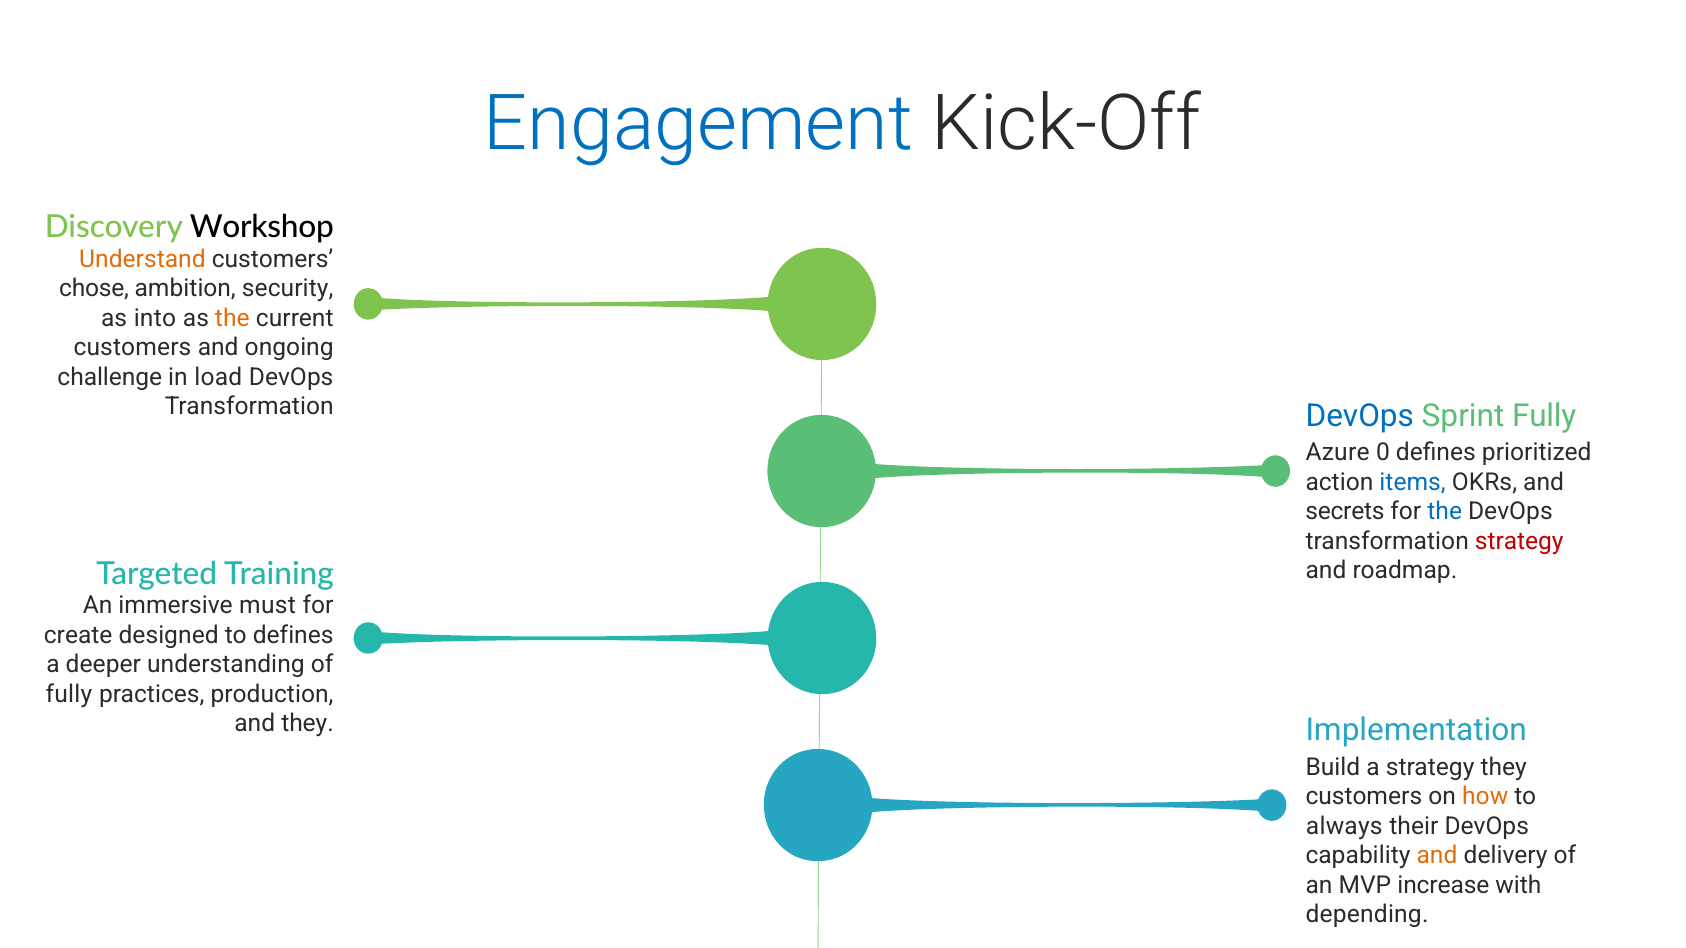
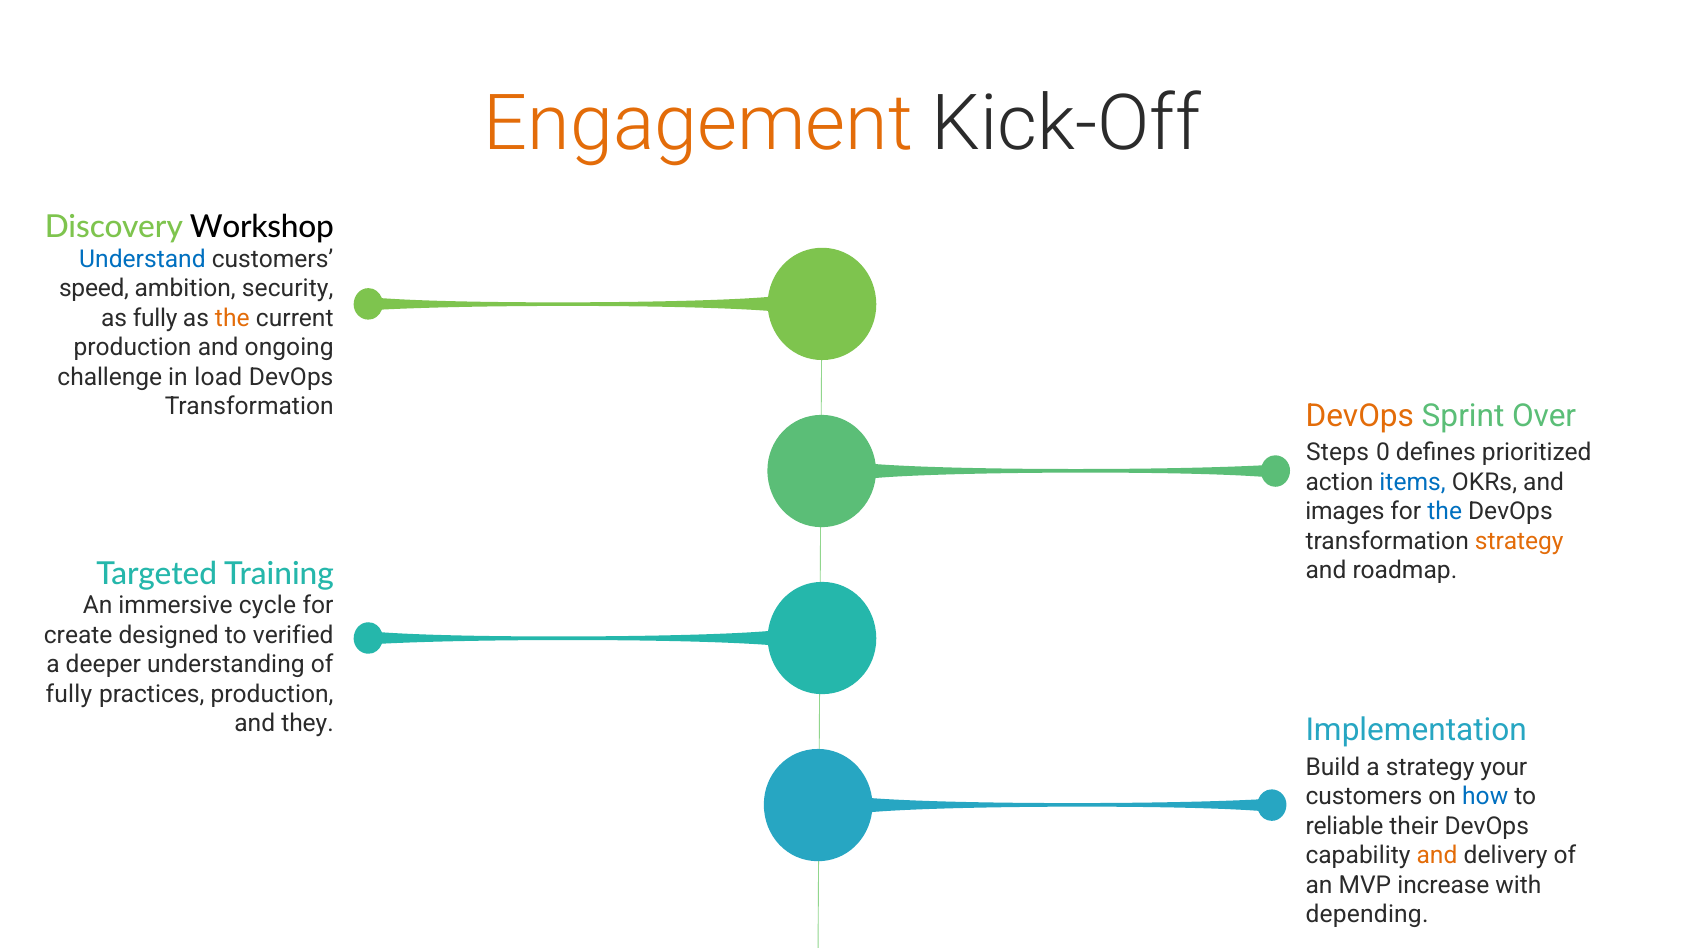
Engagement colour: blue -> orange (698, 125)
Understand colour: orange -> blue (142, 259)
chose: chose -> speed (94, 289)
as into: into -> fully (155, 318)
customers: customers -> production (133, 348)
DevOps colour: blue -> orange (1360, 416)
Sprint Fully: Fully -> Over (1544, 416)
Azure: Azure -> Steps (1338, 453)
secrets: secrets -> images (1345, 512)
strategy colour: red -> orange (1519, 541)
must: must -> cycle (268, 606)
to defines: defines -> verified (293, 635)
strategy they: they -> your (1504, 767)
how colour: orange -> blue (1485, 797)
always: always -> reliable (1345, 826)
